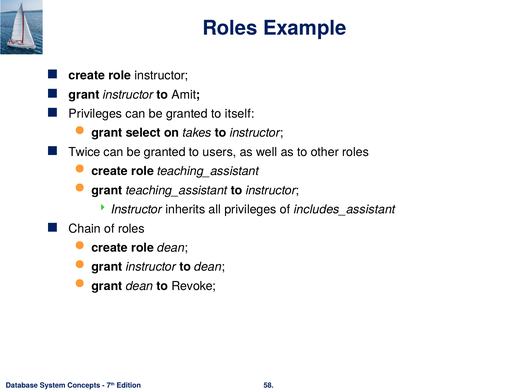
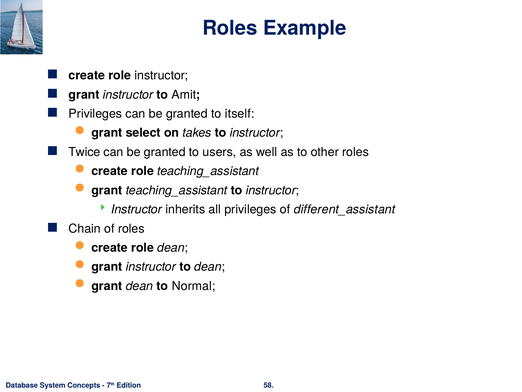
includes_assistant: includes_assistant -> different_assistant (345, 209)
Revoke: Revoke -> Normal (194, 286)
